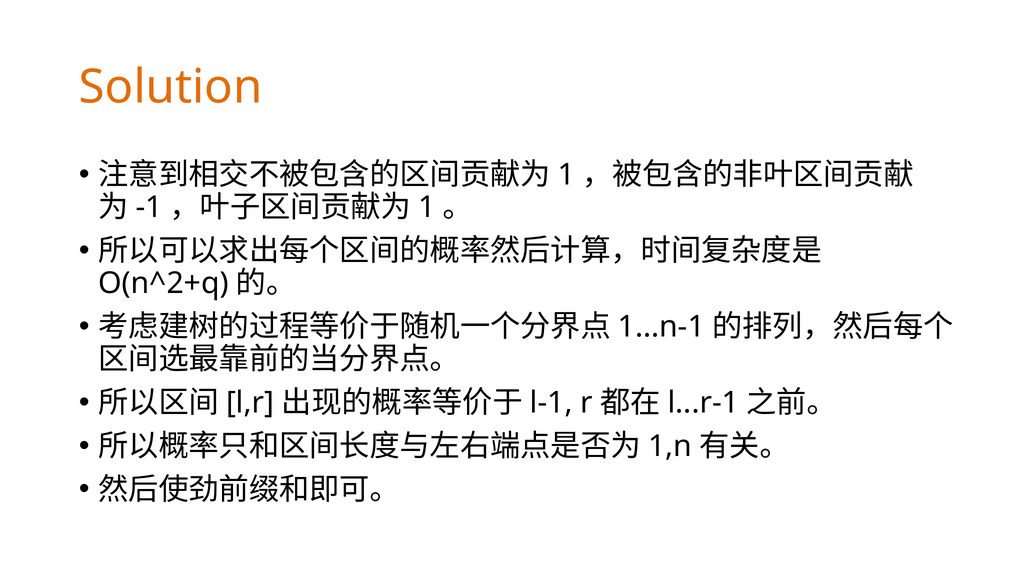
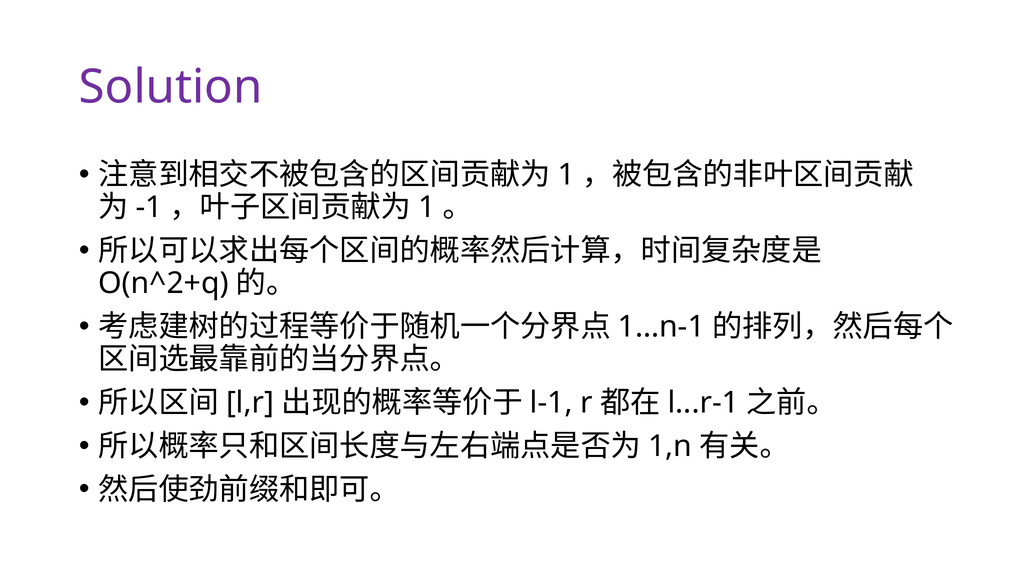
Solution colour: orange -> purple (171, 87)
